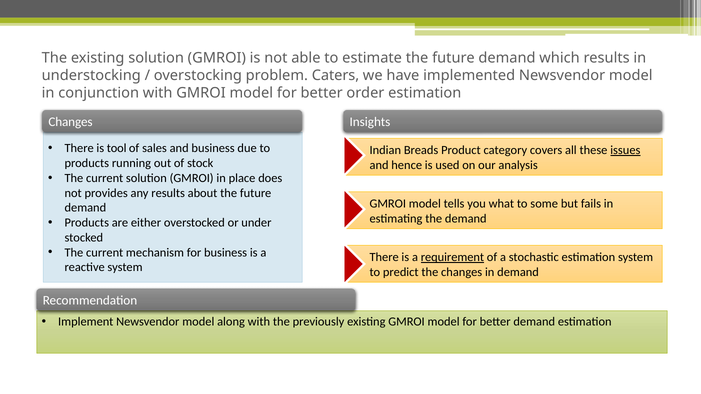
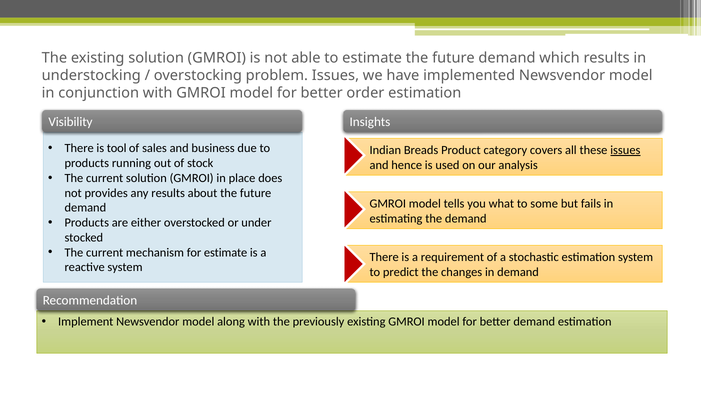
problem Caters: Caters -> Issues (335, 76)
Changes: Changes -> Visibility (71, 122)
for business: business -> estimate (226, 253)
requirement underline: present -> none (452, 257)
